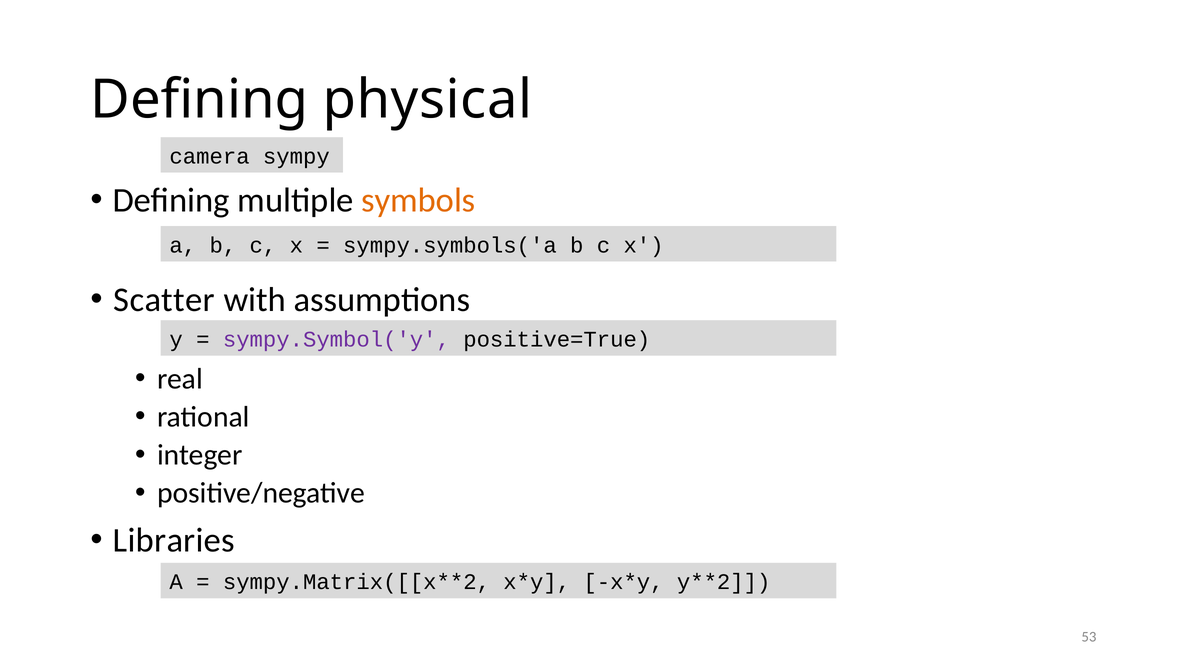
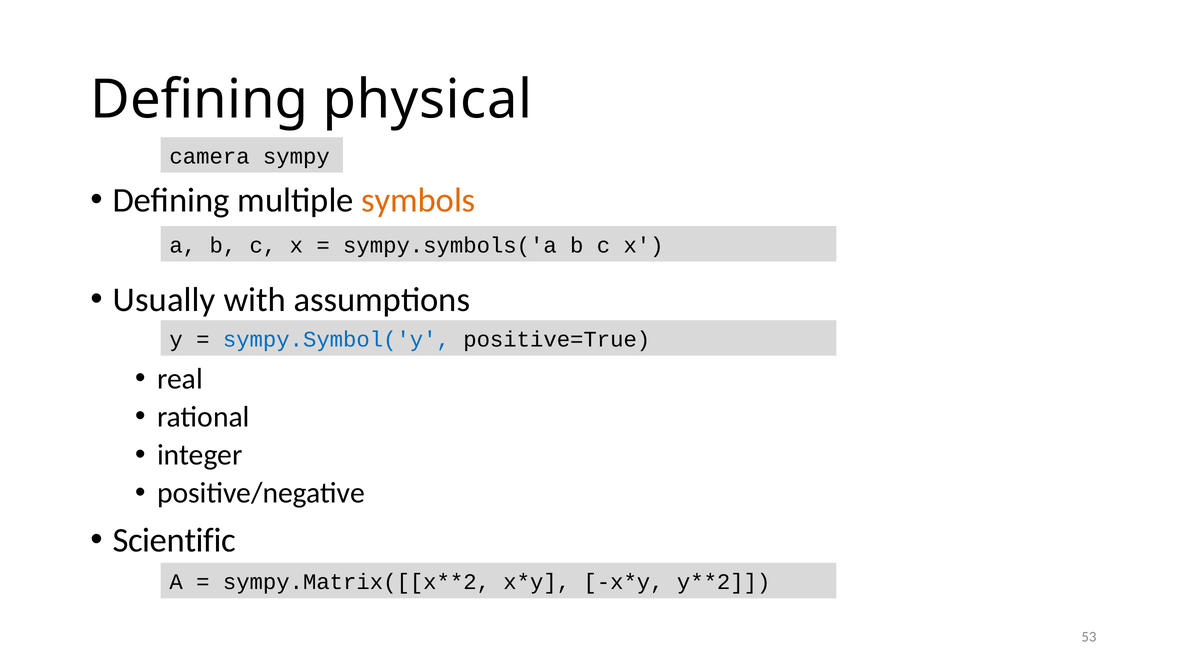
Scatter: Scatter -> Usually (164, 300)
sympy.Symbol('y colour: purple -> blue (336, 340)
Libraries: Libraries -> Scientific (174, 541)
